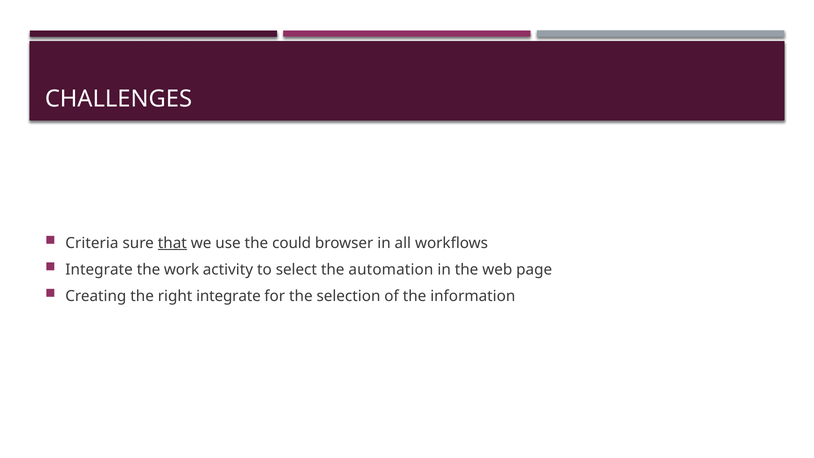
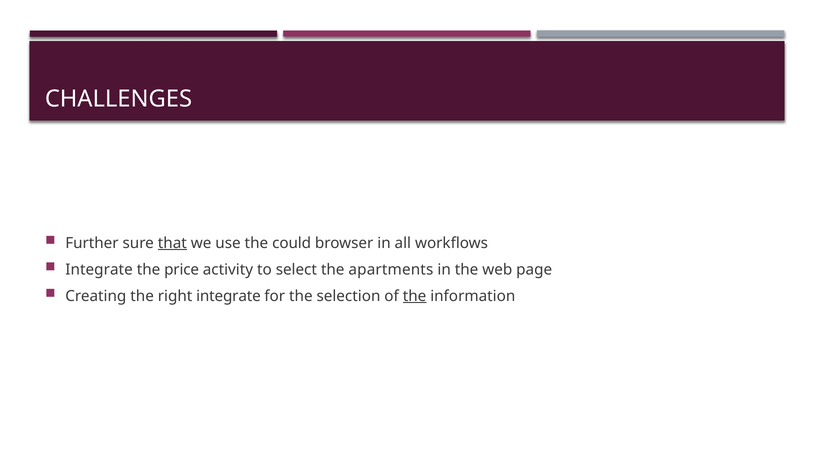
Criteria: Criteria -> Further (92, 243)
work: work -> price (182, 269)
automation: automation -> apartments (391, 269)
the underline: none -> present (415, 296)
